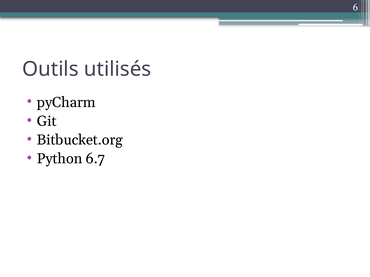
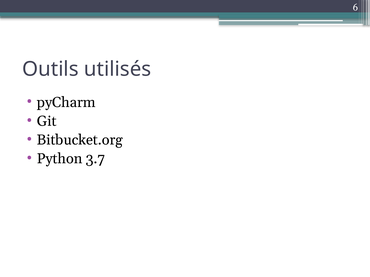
6.7: 6.7 -> 3.7 (95, 159)
